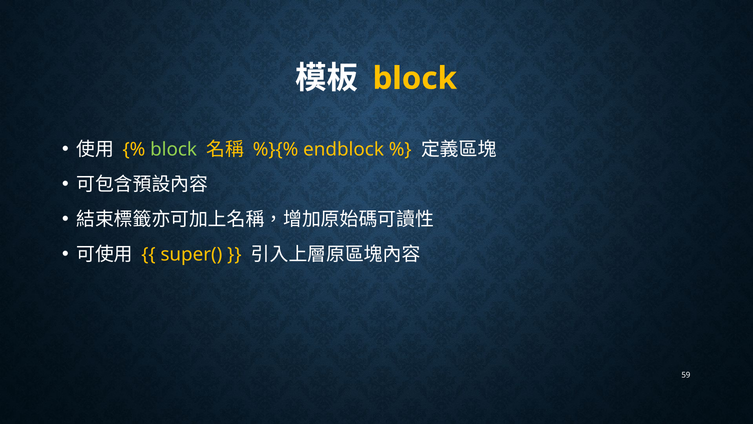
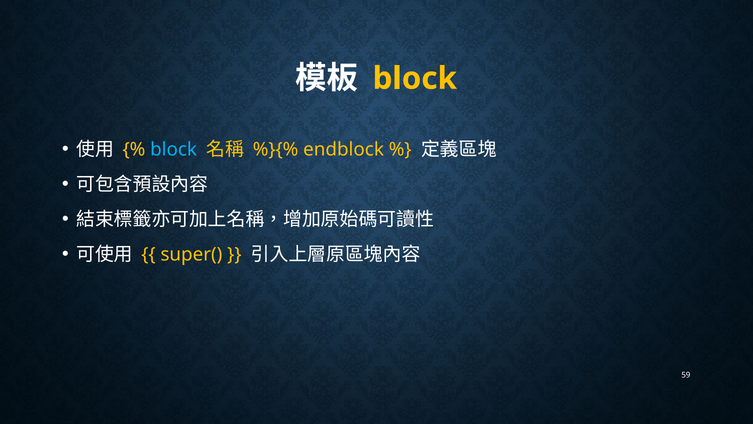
block colour: light green -> light blue (174, 149)
